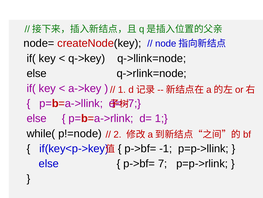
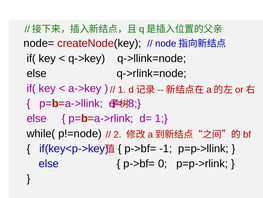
-7: -7 -> -8 (133, 103)
7: 7 -> 0 (163, 163)
